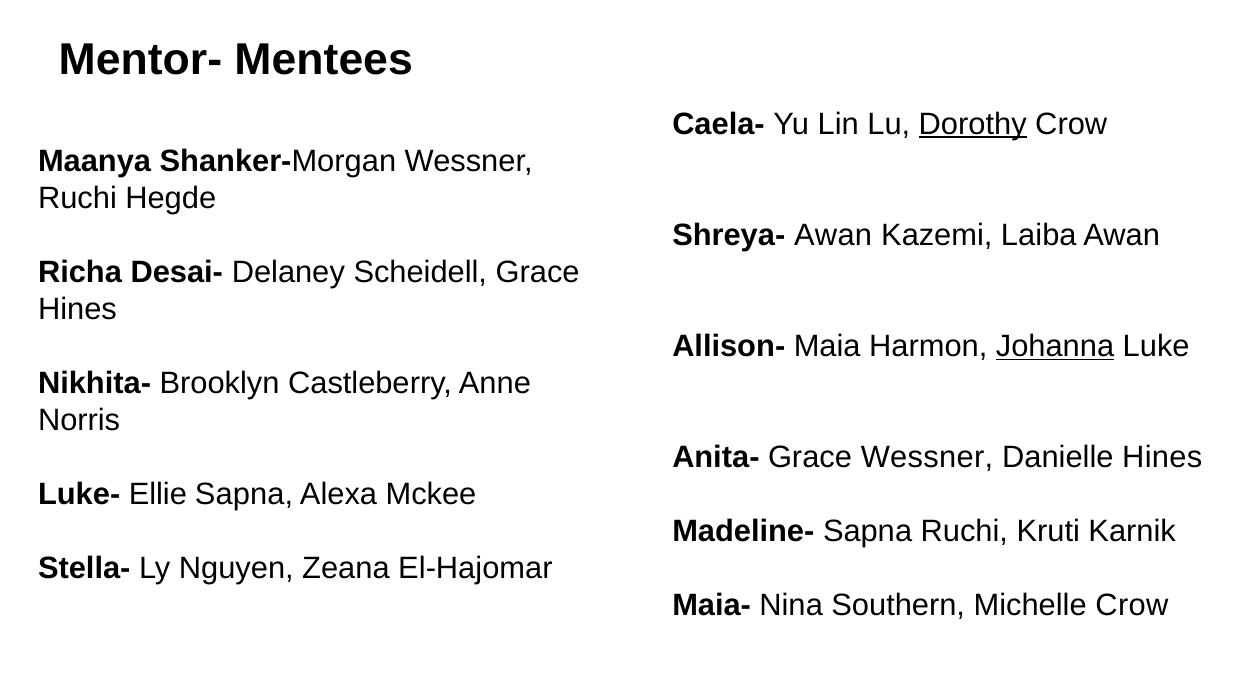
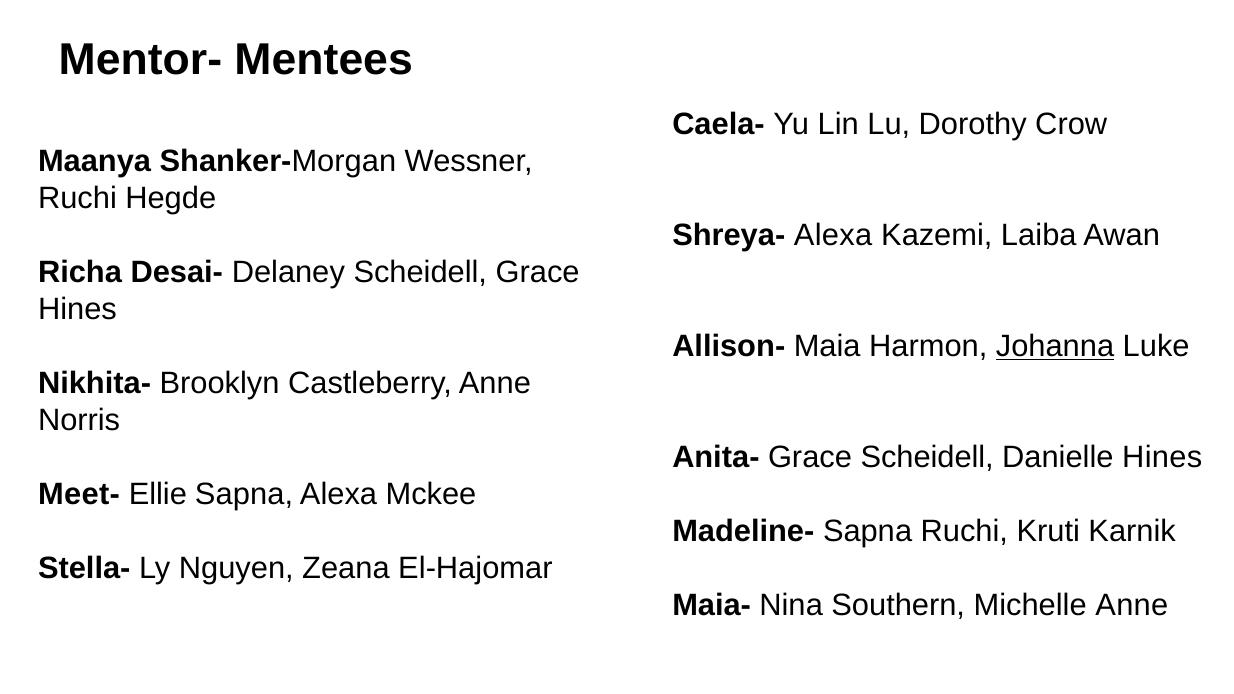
Dorothy underline: present -> none (973, 124)
Shreya- Awan: Awan -> Alexa (833, 235)
Grace Wessner: Wessner -> Scheidell (927, 457)
Luke-: Luke- -> Meet- (79, 494)
Michelle Crow: Crow -> Anne (1132, 605)
